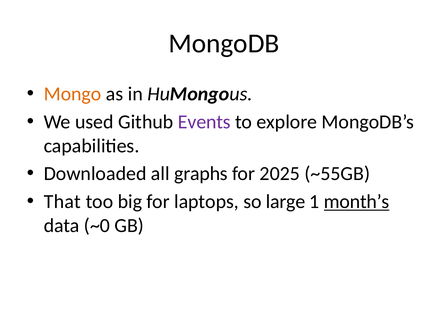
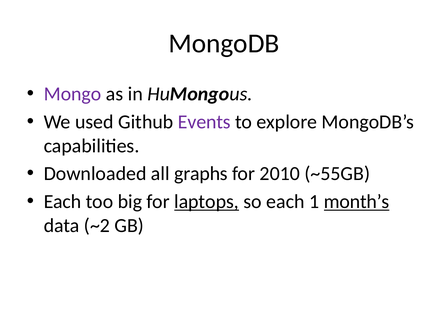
Mongo colour: orange -> purple (73, 94)
2025: 2025 -> 2010 (280, 174)
That: That -> Each (63, 202)
laptops underline: none -> present (207, 202)
so large: large -> each (285, 202)
~0: ~0 -> ~2 (97, 225)
